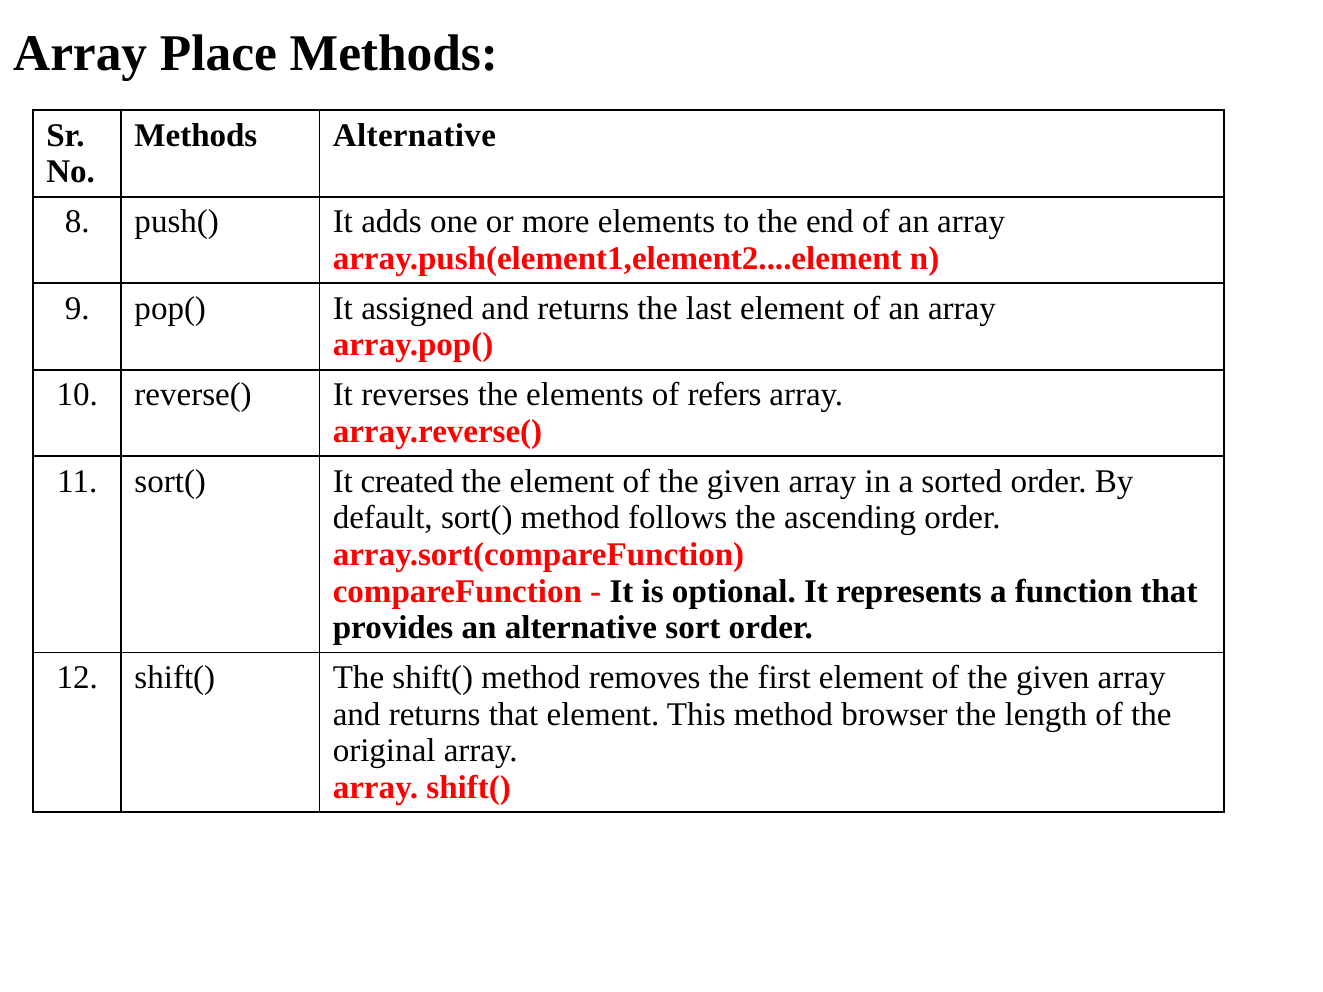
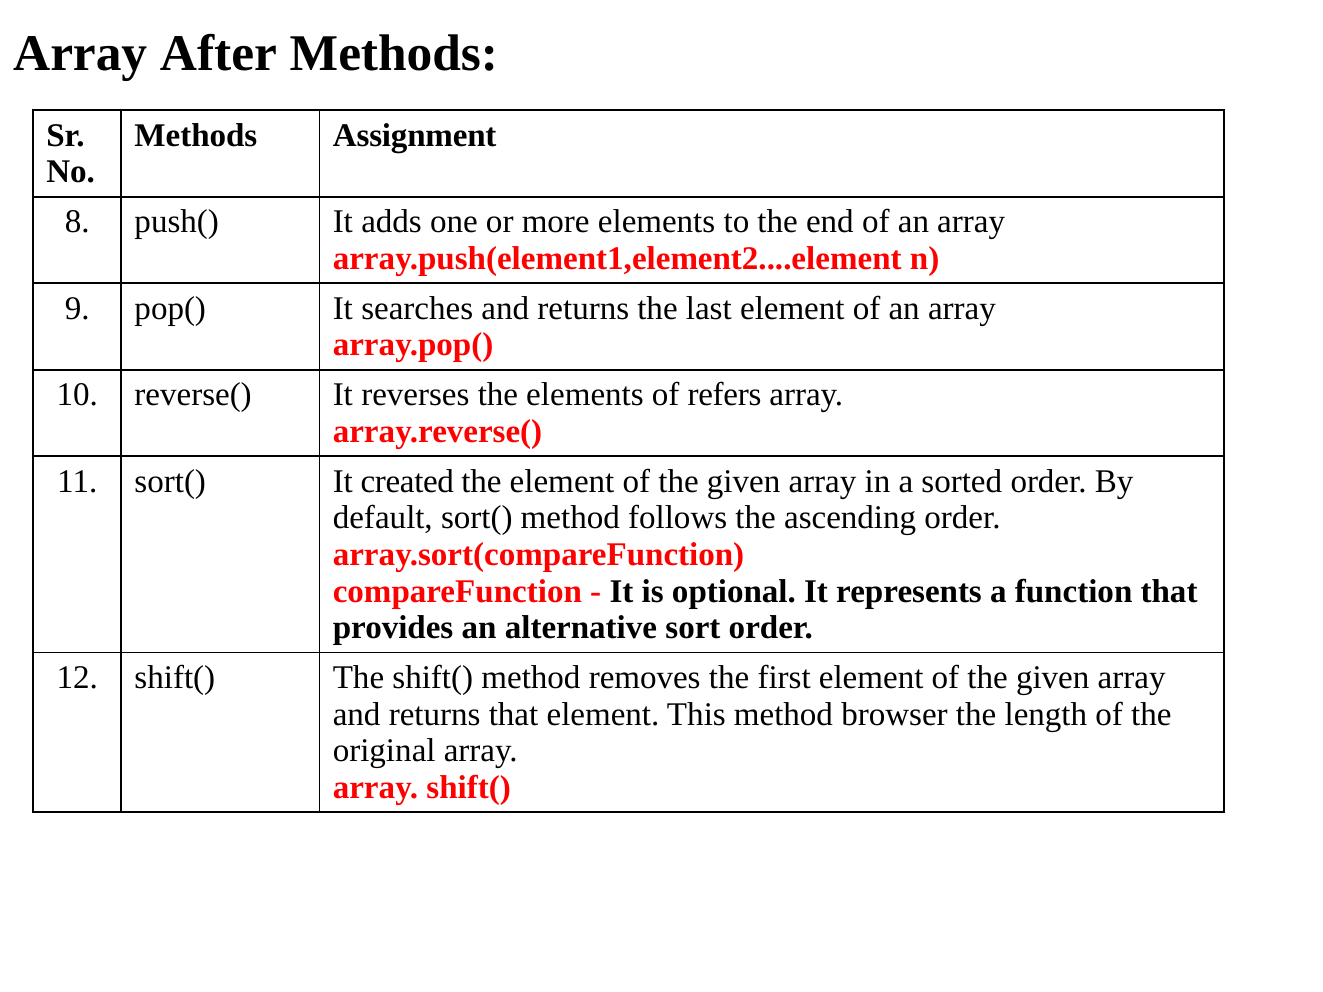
Place: Place -> After (218, 53)
Methods Alternative: Alternative -> Assignment (415, 136)
assigned: assigned -> searches (417, 309)
